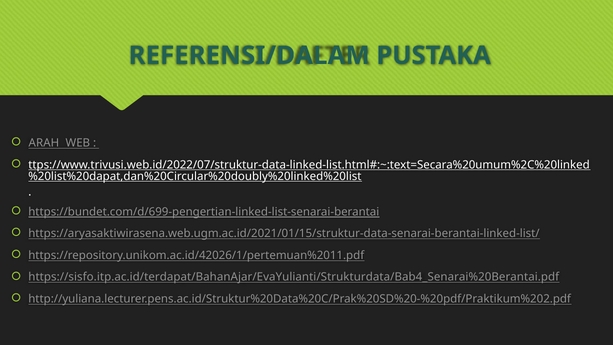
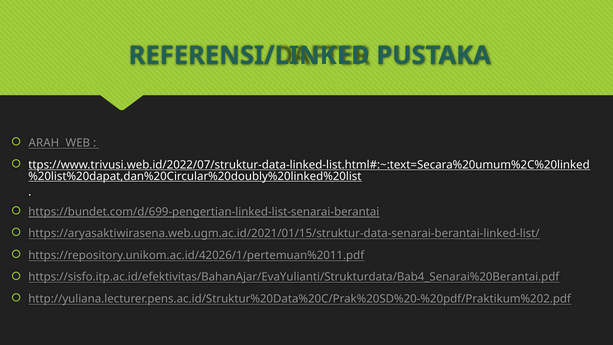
REFERENSI/DALAM: REFERENSI/DALAM -> REFERENSI/LINKED (249, 55)
https://sisfo.itp.ac.id/terdapat/BahanAjar/EvaYulianti/Strukturdata/Bab4_Senarai%20Berantai.pdf: https://sisfo.itp.ac.id/terdapat/BahanAjar/EvaYulianti/Strukturdata/Bab4_Senarai%20Berantai.pdf -> https://sisfo.itp.ac.id/efektivitas/BahanAjar/EvaYulianti/Strukturdata/Bab4_Senarai%20Berantai.pdf (294, 277)
